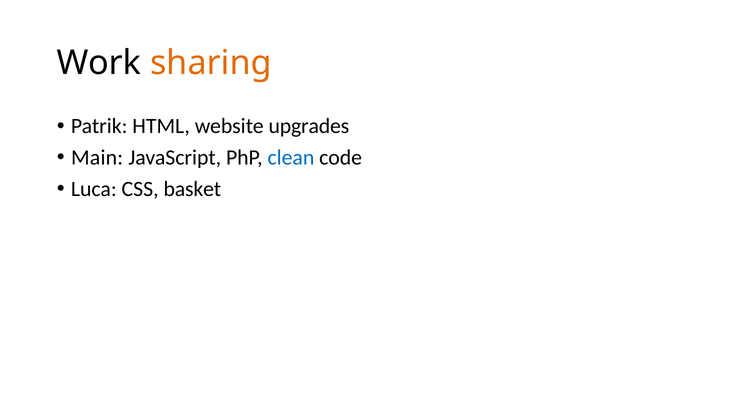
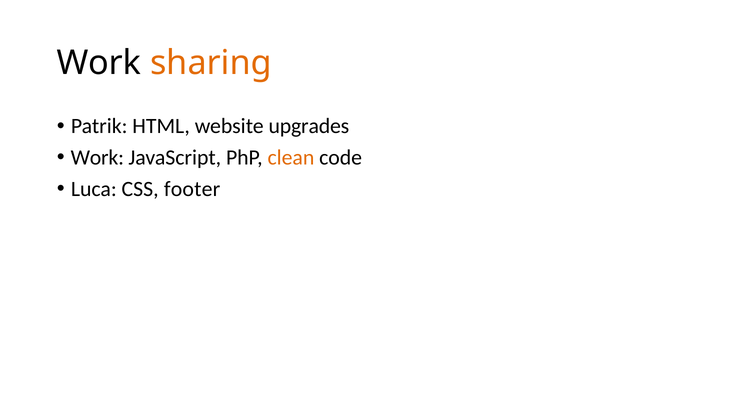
Main: Main -> Work (97, 158)
clean colour: blue -> orange (291, 158)
basket: basket -> footer (192, 189)
